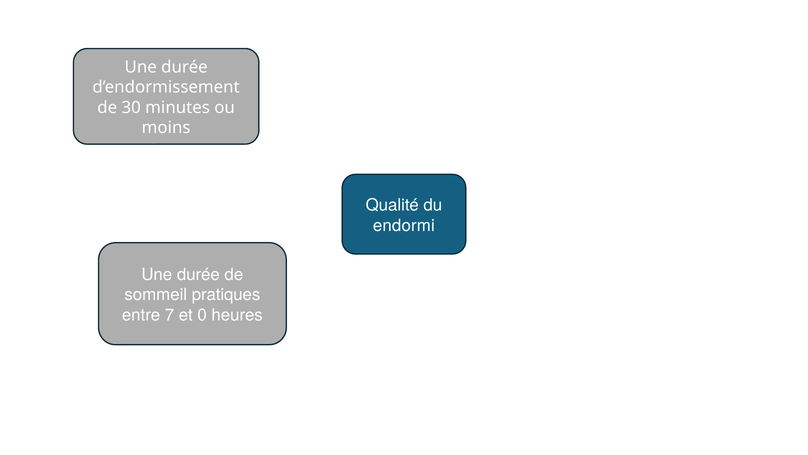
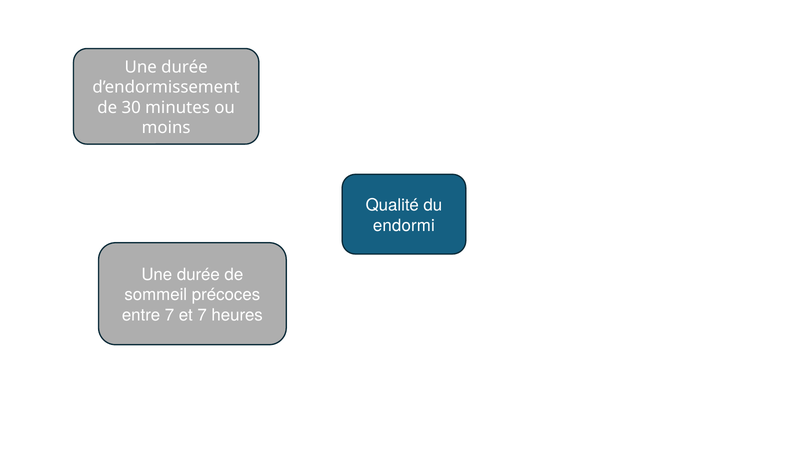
pratiques: pratiques -> précoces (226, 295)
et 0: 0 -> 7 (202, 315)
